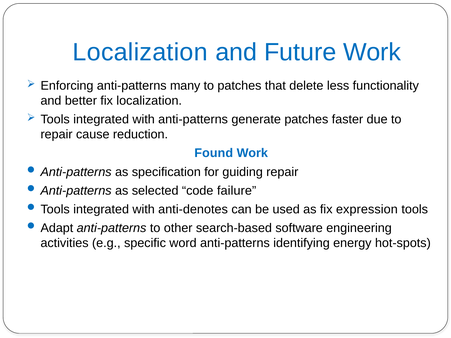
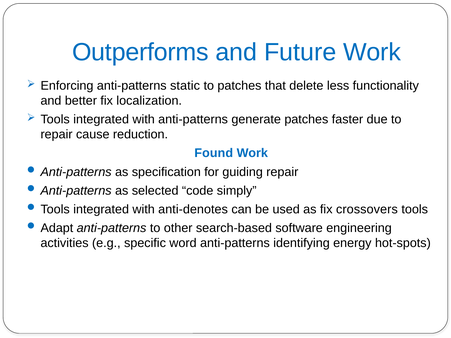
Localization: Localization -> Outperforms (140, 52)
many: many -> static (185, 86)
failure: failure -> simply (237, 191)
expression: expression -> crossovers (367, 209)
